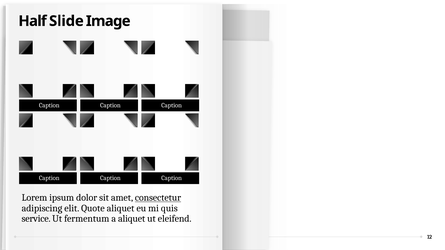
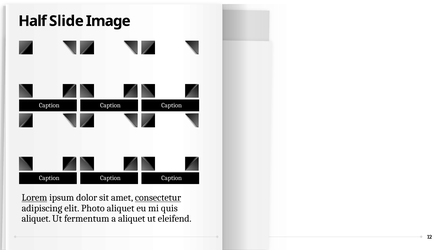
Lorem underline: none -> present (34, 198)
Quote: Quote -> Photo (93, 208)
service: service -> aliquet (36, 219)
